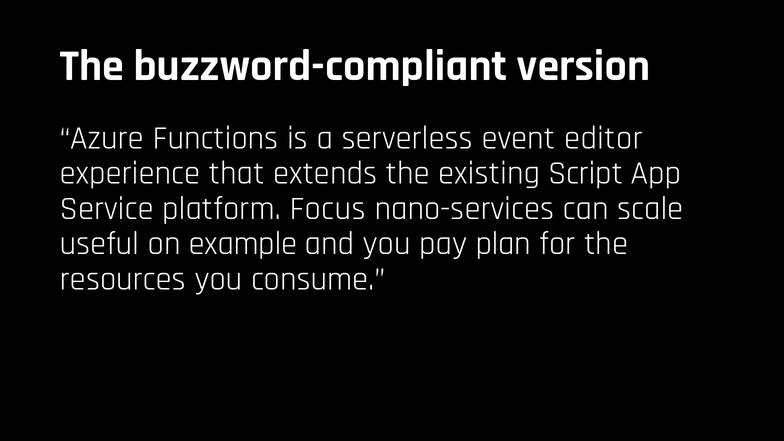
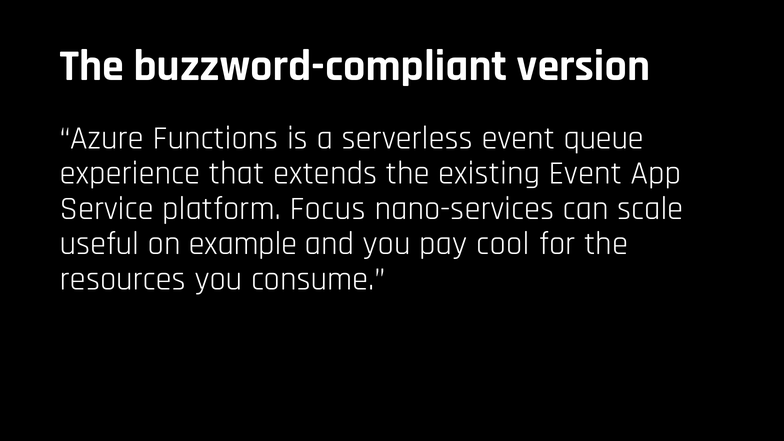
editor: editor -> queue (604, 138)
existing Script: Script -> Event (585, 173)
plan: plan -> cool (503, 244)
